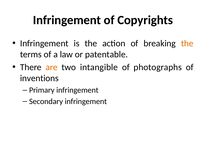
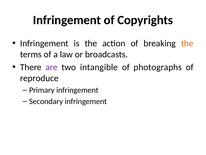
patentable: patentable -> broadcasts (106, 54)
are colour: orange -> purple (52, 67)
inventions: inventions -> reproduce (39, 78)
